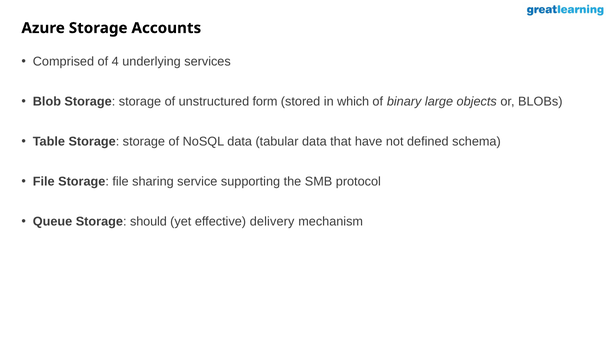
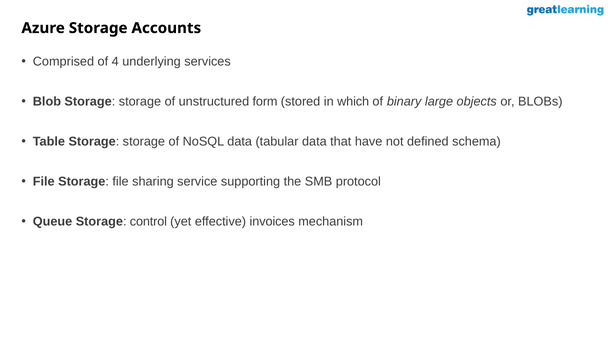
should: should -> control (148, 222)
delivery: delivery -> invoices (272, 222)
